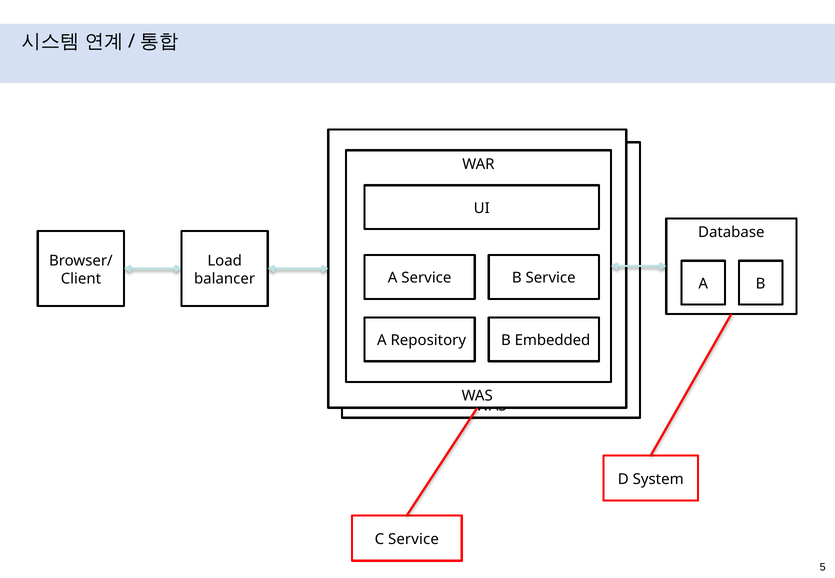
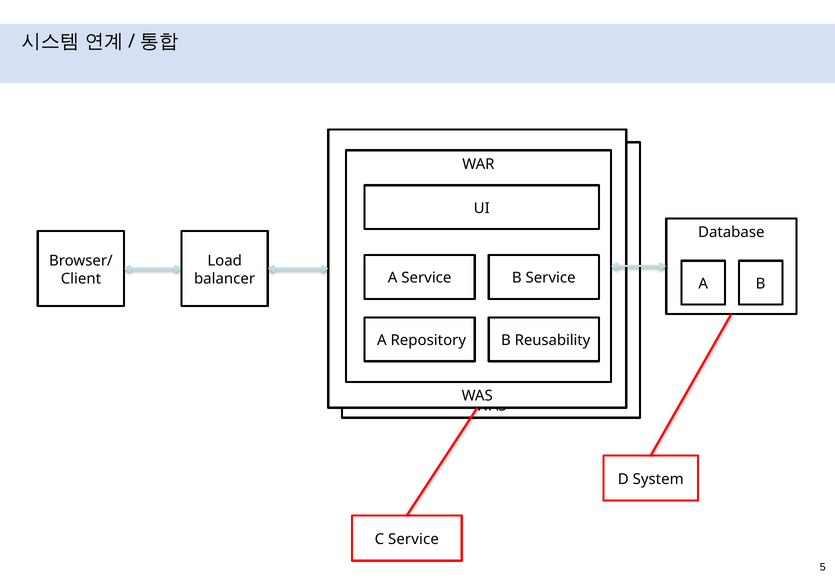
Embedded: Embedded -> Reusability (553, 340)
